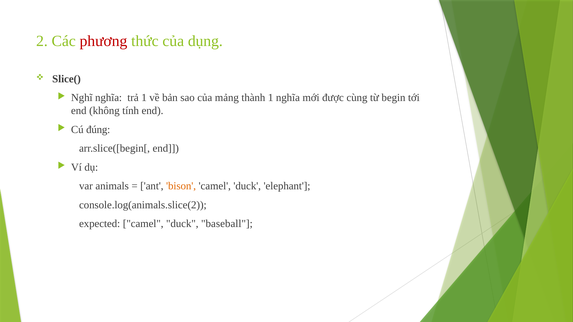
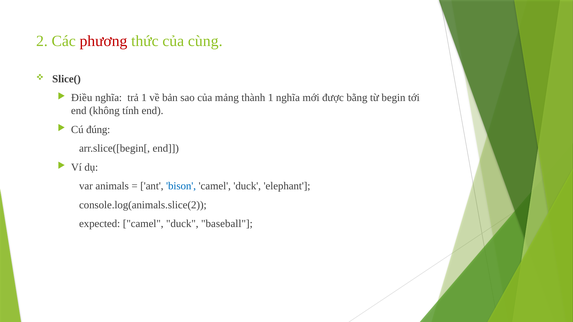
dụng: dụng -> cùng (205, 41)
Nghĩ: Nghĩ -> Điều (82, 98)
cùng: cùng -> bằng (357, 98)
bison colour: orange -> blue (181, 186)
